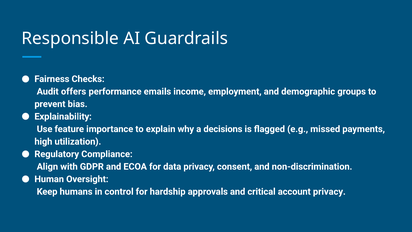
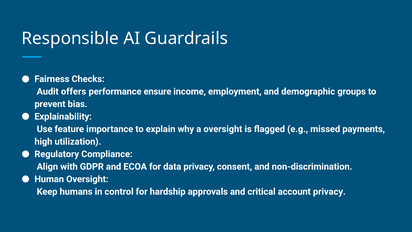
emails: emails -> ensure (157, 91)
a decisions: decisions -> oversight (223, 129)
